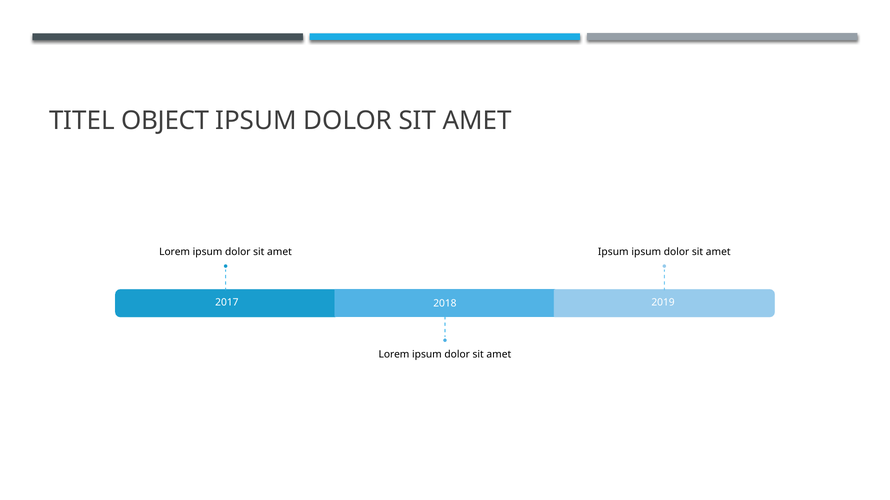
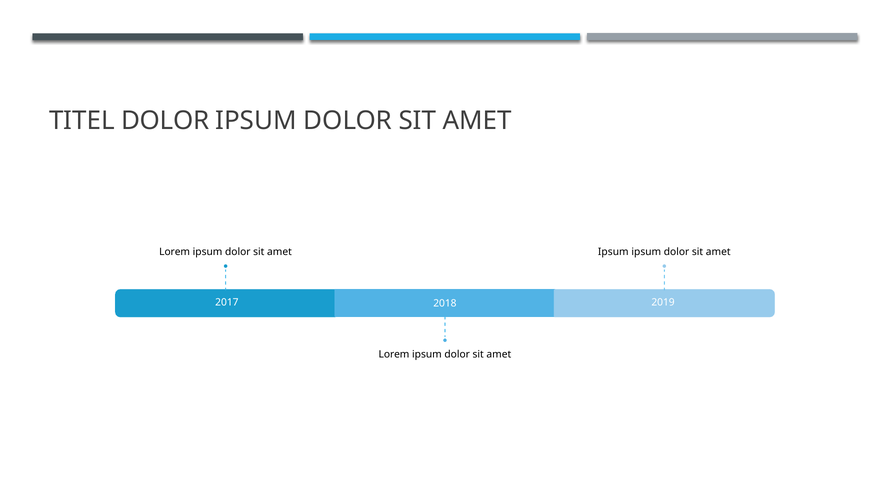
TITEL OBJECT: OBJECT -> DOLOR (165, 121)
